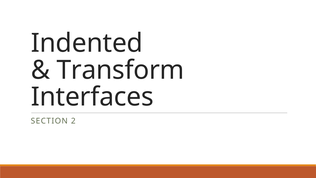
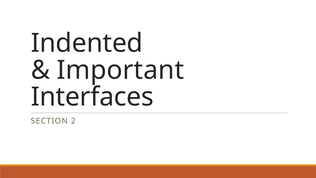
Transform: Transform -> Important (120, 70)
